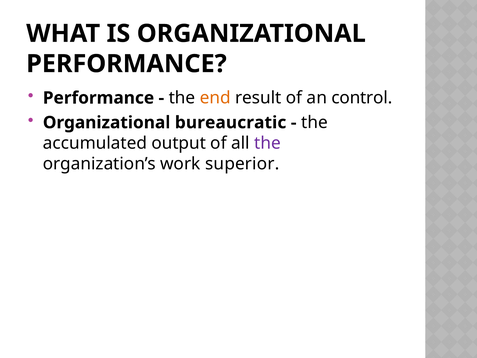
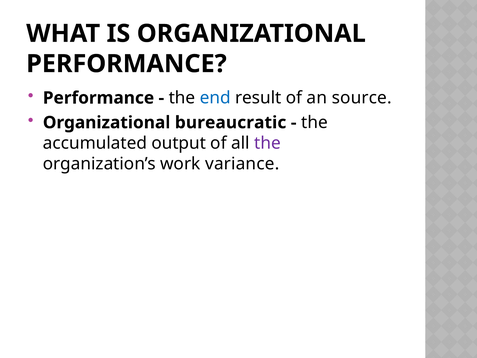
end colour: orange -> blue (215, 98)
control: control -> source (362, 98)
superior: superior -> variance (242, 164)
